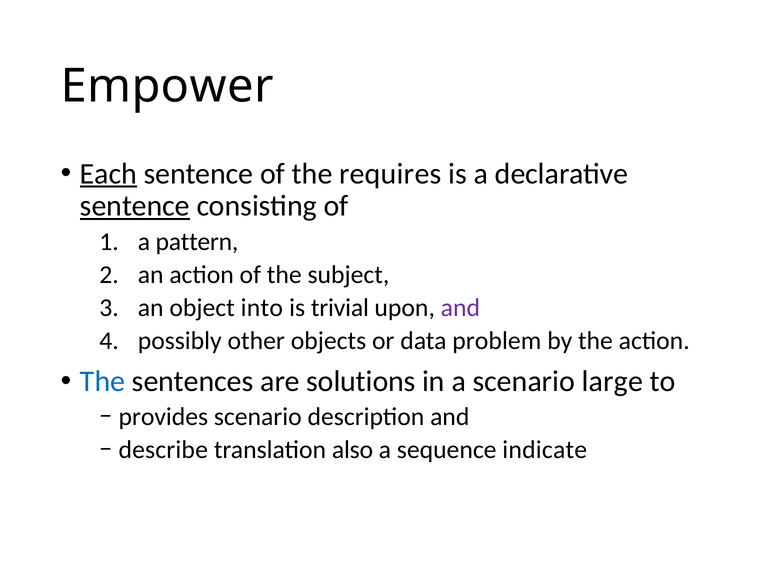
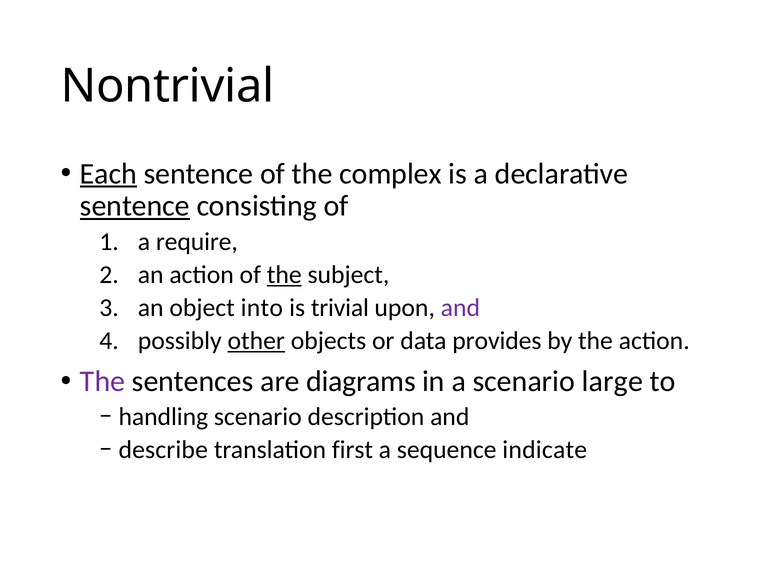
Empower: Empower -> Nontrivial (167, 86)
requires: requires -> complex (390, 174)
pattern: pattern -> require (197, 242)
the underline: none -> present (284, 275)
other underline: none -> present (256, 341)
problem: problem -> provides (497, 341)
The colour: blue -> purple (103, 382)
solutions: solutions -> diagrams (361, 382)
provides: provides -> handling (163, 417)
also: also -> first (352, 450)
